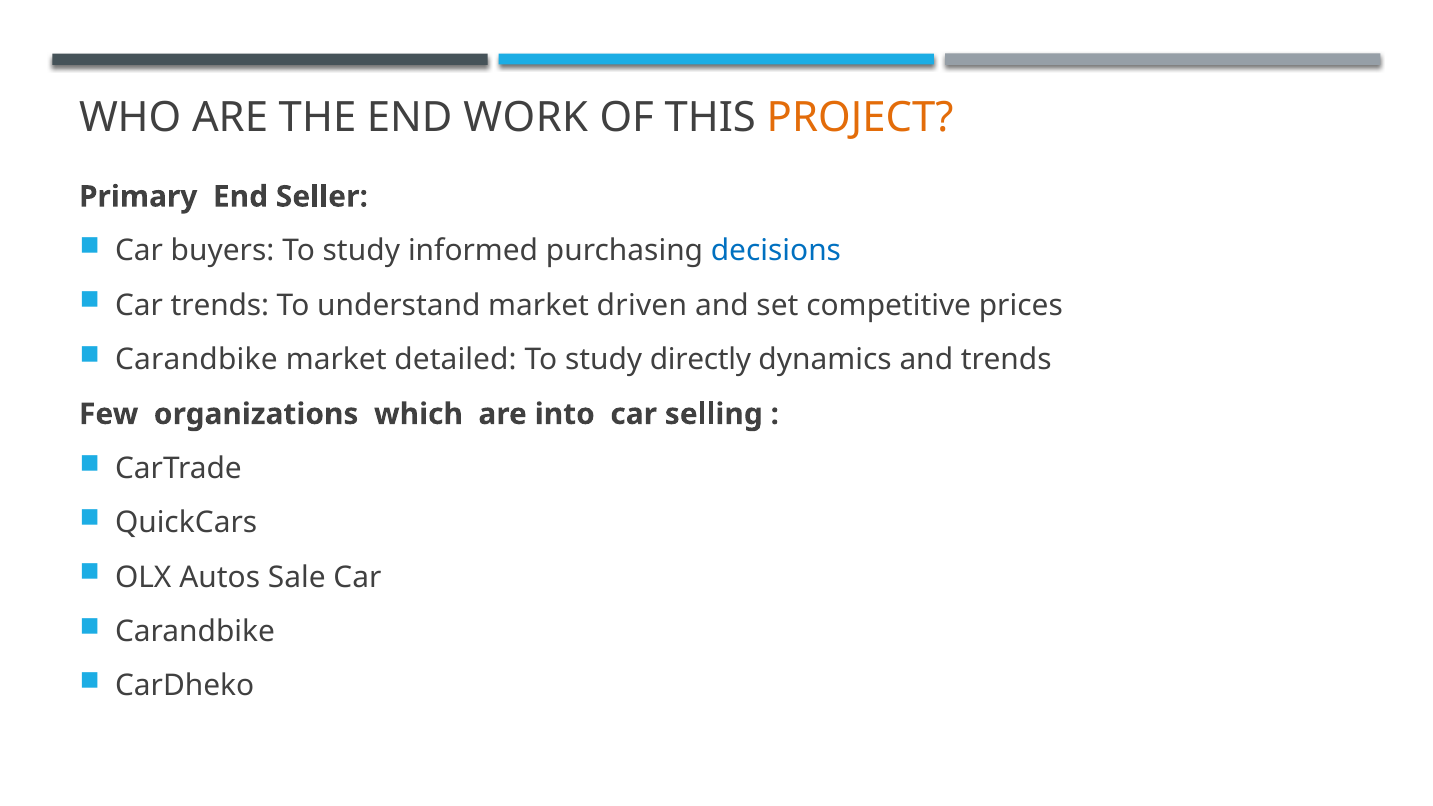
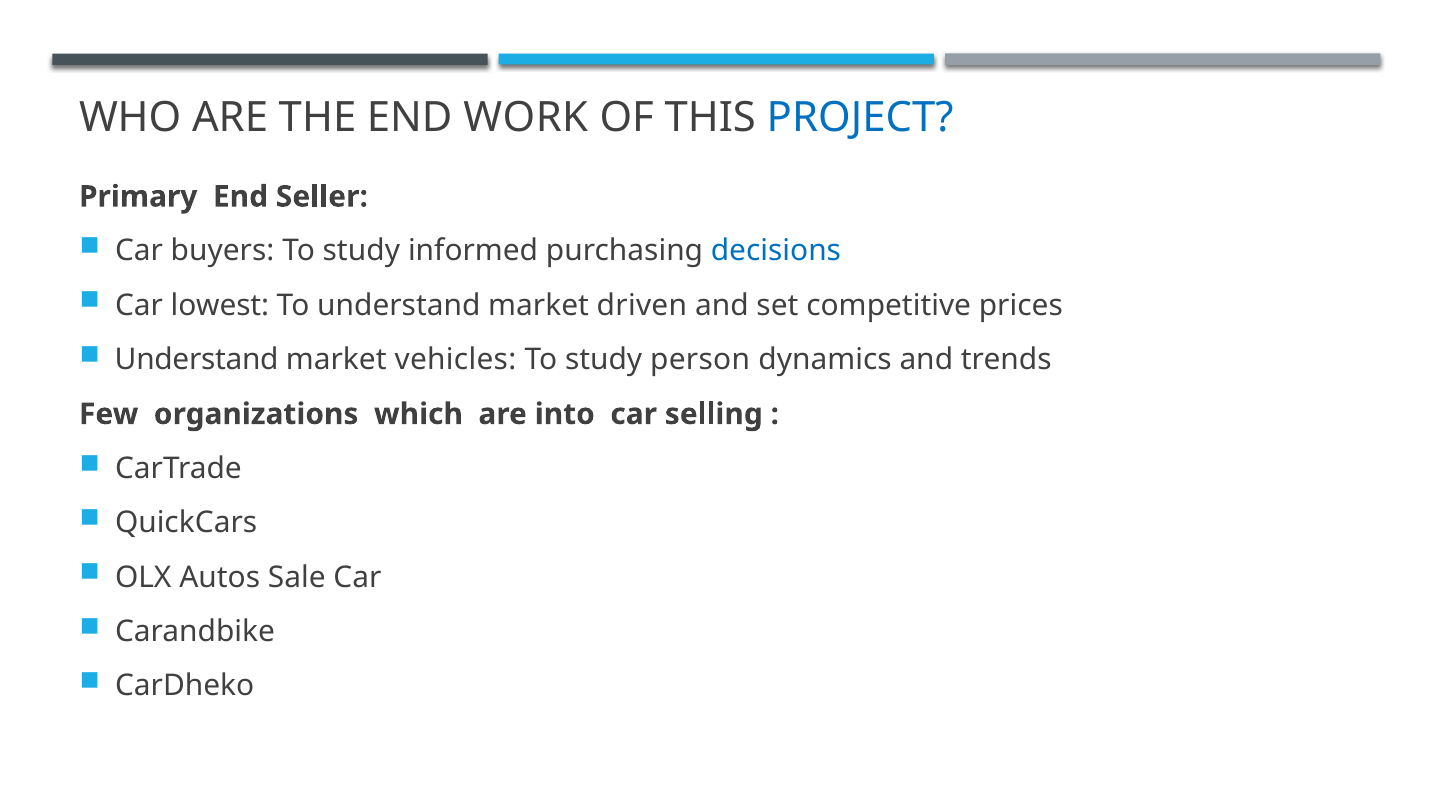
PROJECT colour: orange -> blue (860, 118)
Car trends: trends -> lowest (220, 305)
Carandbike: Carandbike -> Understand (197, 360)
detailed: detailed -> vehicles (455, 360)
directly: directly -> person (700, 360)
